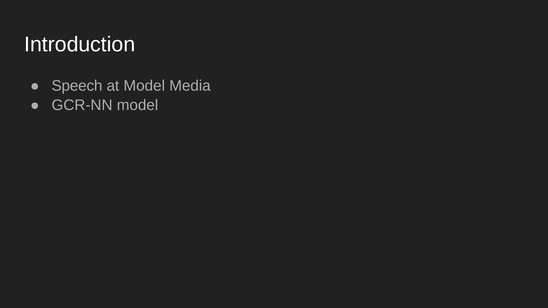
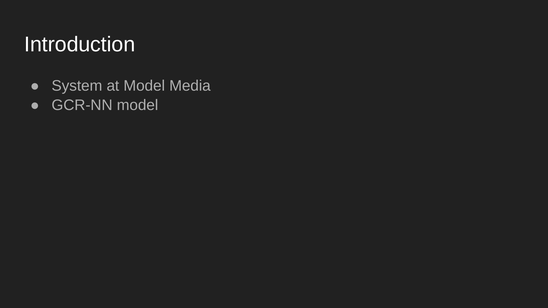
Speech: Speech -> System (77, 86)
